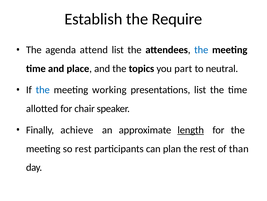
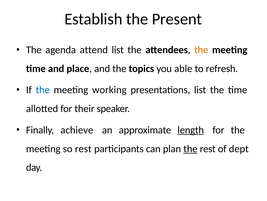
Require: Require -> Present (177, 19)
the colour: blue -> orange (201, 50)
part: part -> able (183, 68)
neutral: neutral -> refresh (222, 68)
chair: chair -> their (85, 108)
the underline: none -> present (190, 148)
than: than -> dept (239, 148)
